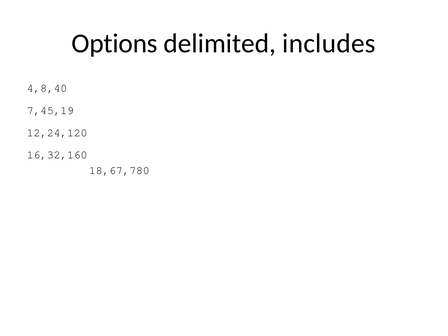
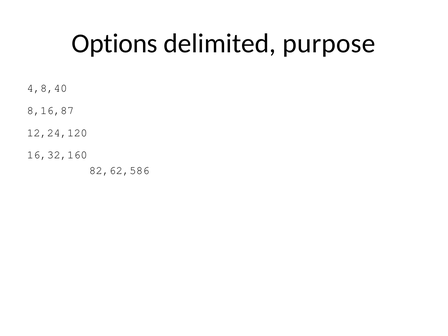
includes: includes -> purpose (329, 43)
7,45,19: 7,45,19 -> 8,16,87 (50, 110)
18,67,780: 18,67,780 -> 82,62,586 (119, 171)
